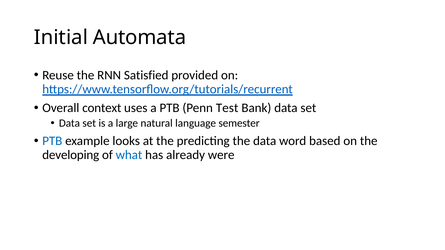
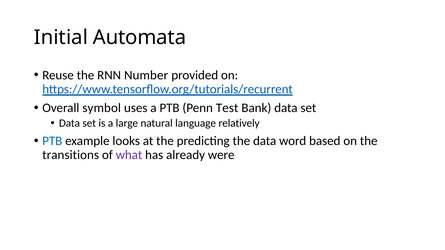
Satisfied: Satisfied -> Number (146, 75)
context: context -> symbol (102, 108)
semester: semester -> relatively (239, 123)
developing: developing -> transitions (71, 155)
what colour: blue -> purple (129, 155)
